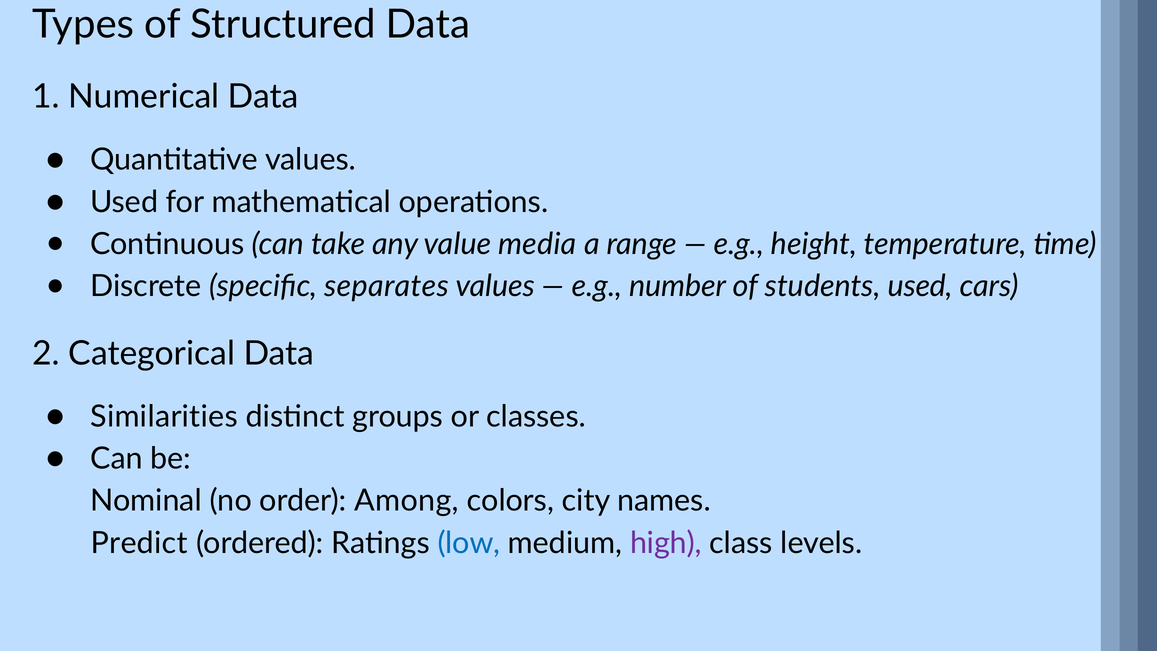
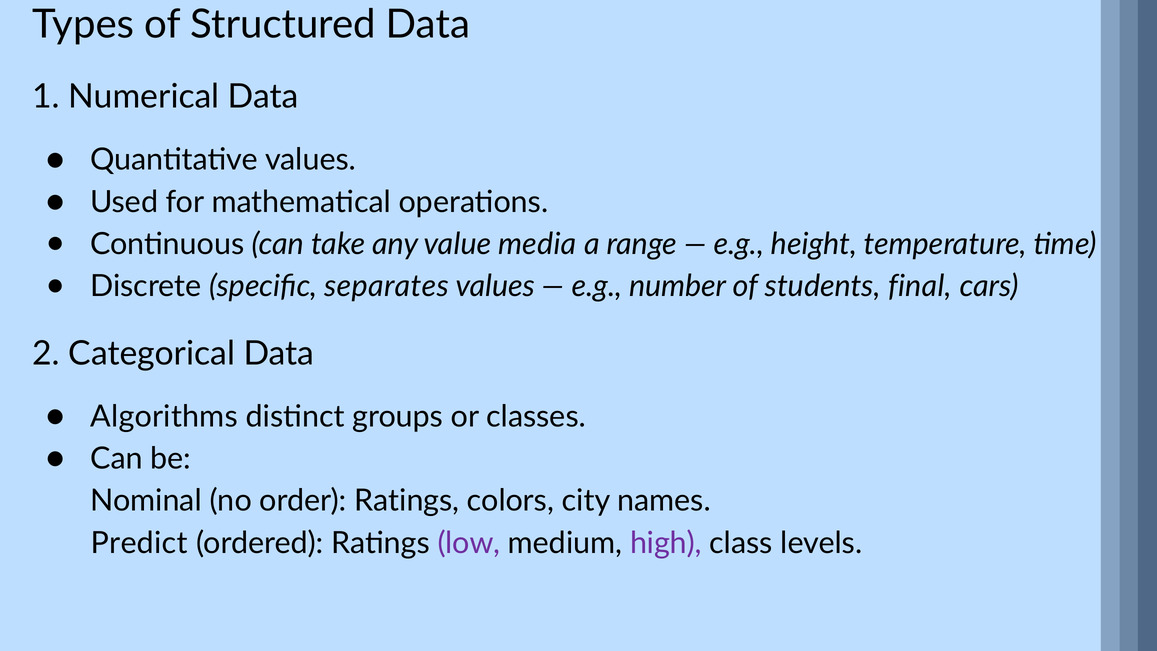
students used: used -> final (920, 286)
Similarities: Similarities -> Algorithms (164, 417)
order Among: Among -> Ratings (407, 501)
low colour: blue -> purple (469, 543)
